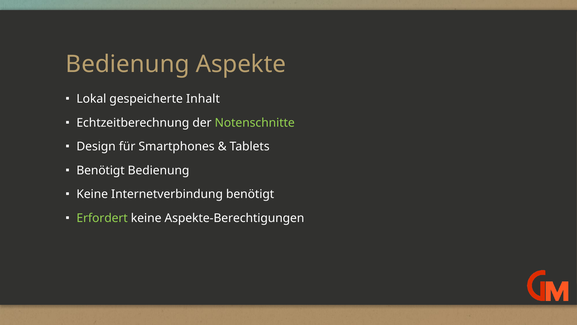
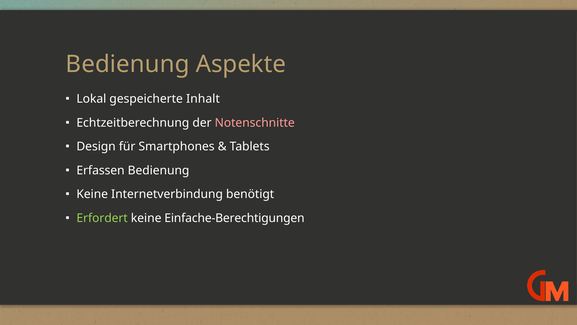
Notenschnitte colour: light green -> pink (255, 123)
Benötigt: Benötigt -> Erfassen (101, 170)
Aspekte-Berechtigungen: Aspekte-Berechtigungen -> Einfache-Berechtigungen (234, 218)
